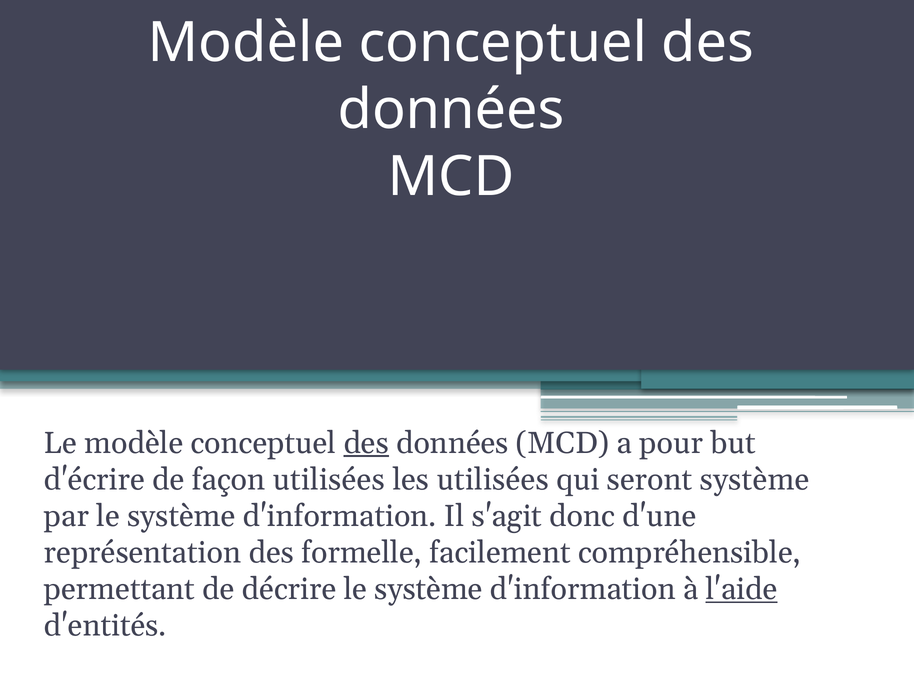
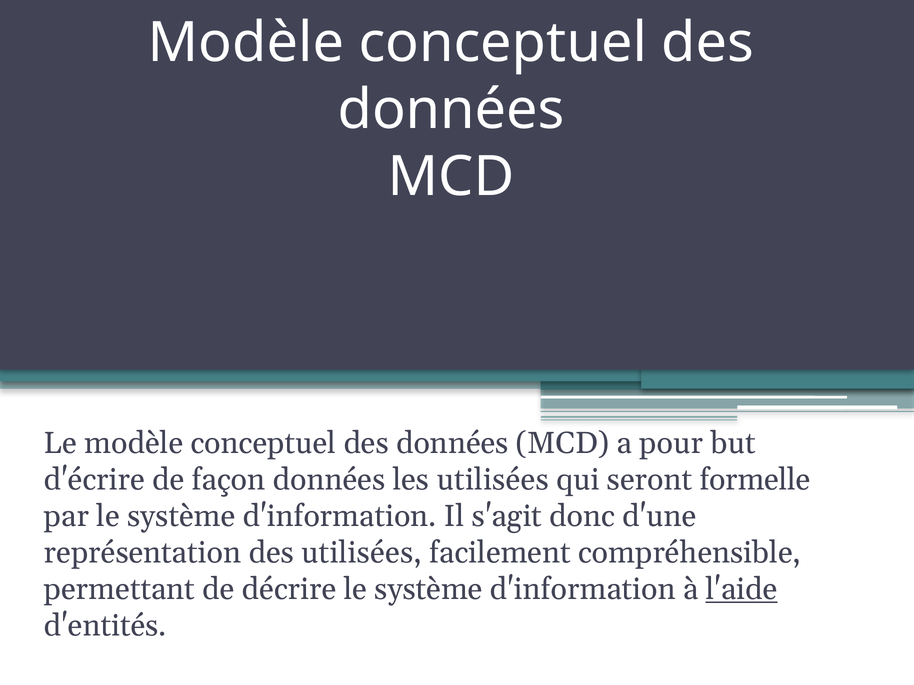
des underline: present -> none (366, 443)
façon utilisées: utilisées -> données (329, 480)
seront système: système -> formelle (755, 480)
des formelle: formelle -> utilisées (361, 553)
